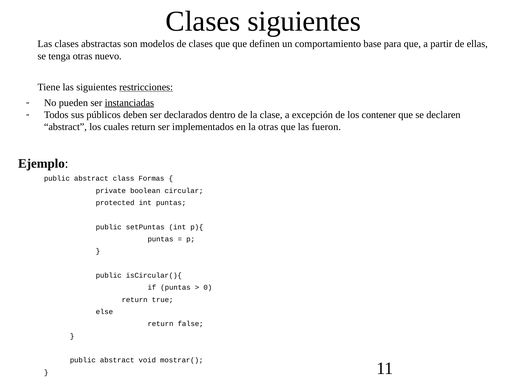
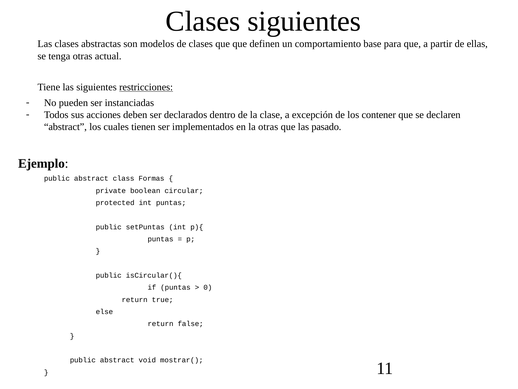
nuevo: nuevo -> actual (108, 56)
instanciadas underline: present -> none (129, 103)
públicos: públicos -> acciones (104, 115)
cuales return: return -> tienen (143, 127)
fueron: fueron -> pasado (326, 127)
